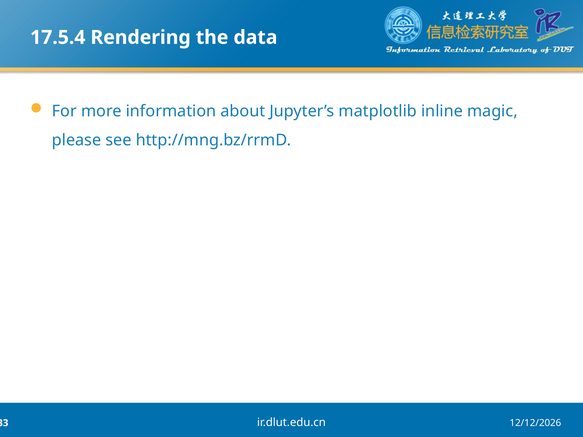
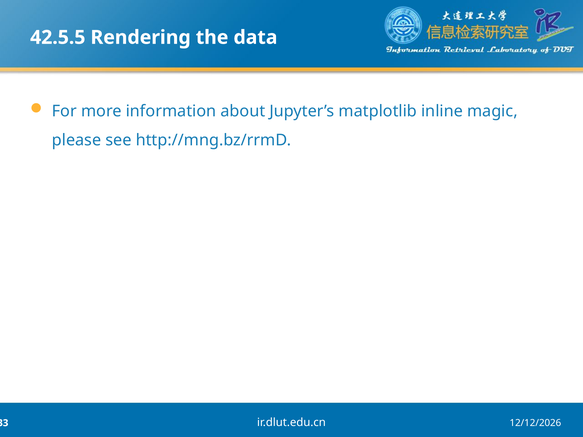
17.5.4: 17.5.4 -> 42.5.5 (58, 37)
